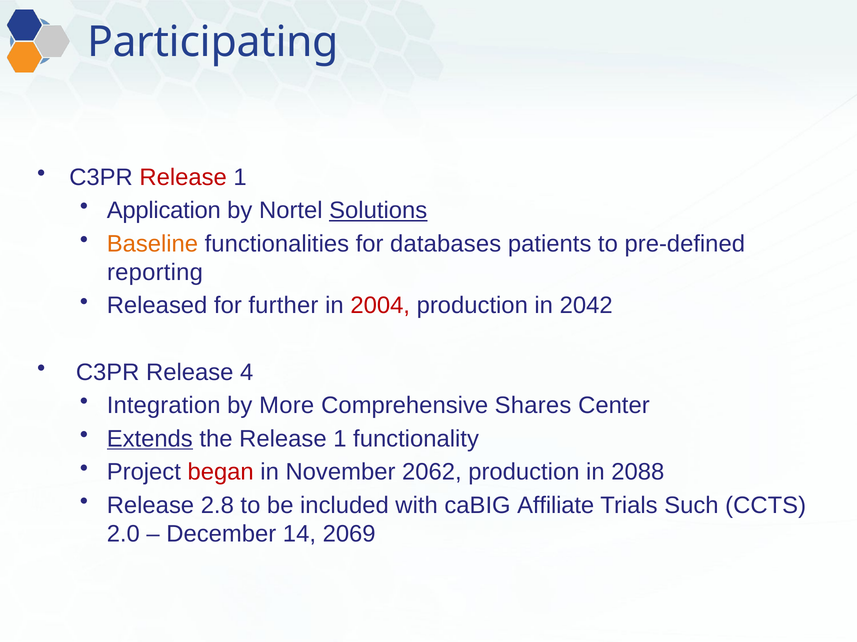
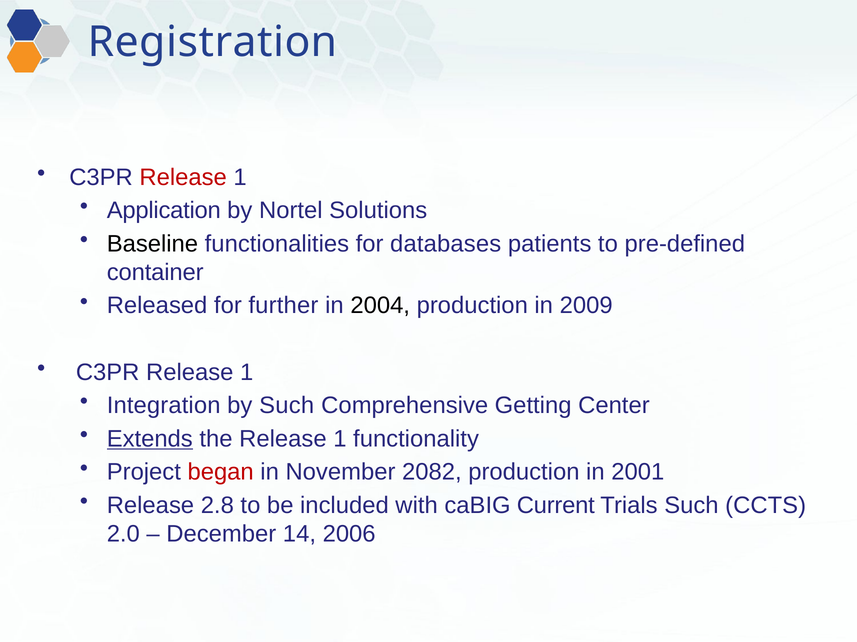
Participating: Participating -> Registration (213, 42)
Solutions underline: present -> none (378, 211)
Baseline colour: orange -> black (152, 244)
reporting: reporting -> container (155, 273)
2004 colour: red -> black (380, 306)
2042: 2042 -> 2009 (586, 306)
4: 4 -> 1 (247, 373)
by More: More -> Such (287, 406)
Shares: Shares -> Getting (533, 406)
2062: 2062 -> 2082 (432, 473)
2088: 2088 -> 2001 (638, 473)
Affiliate: Affiliate -> Current (556, 506)
2069: 2069 -> 2006 (349, 535)
